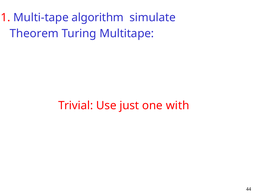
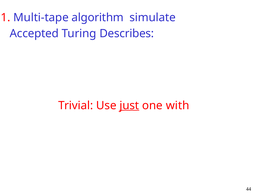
Theorem: Theorem -> Accepted (34, 34)
Multitape: Multitape -> Describes (127, 34)
just underline: none -> present (129, 106)
